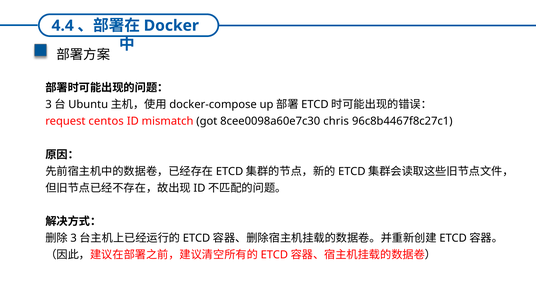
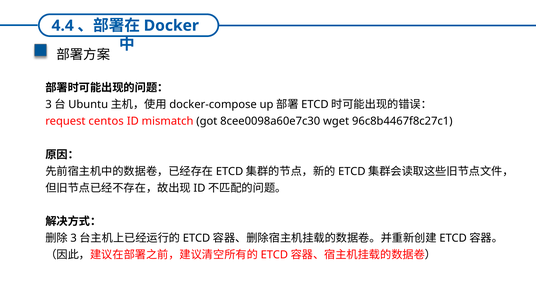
chris: chris -> wget (336, 121)
